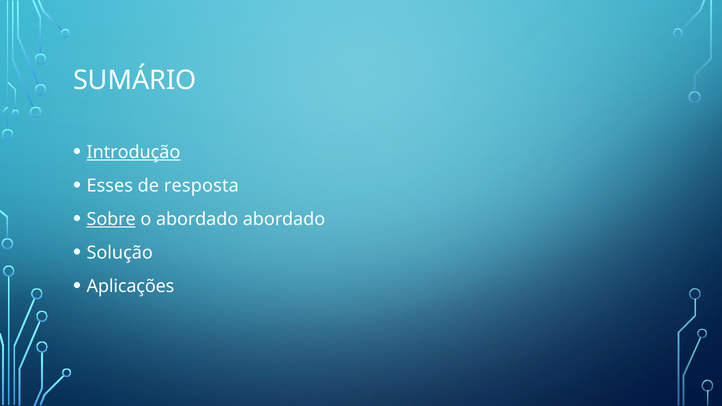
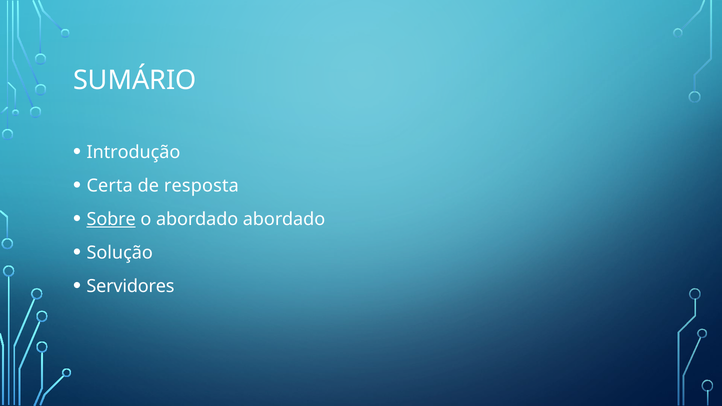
Introdução underline: present -> none (133, 152)
Esses: Esses -> Certa (110, 186)
Aplicações: Aplicações -> Servidores (130, 286)
